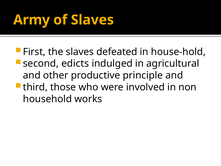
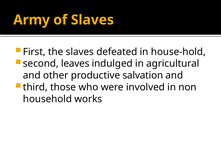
edicts: edicts -> leaves (75, 63)
principle: principle -> salvation (143, 75)
